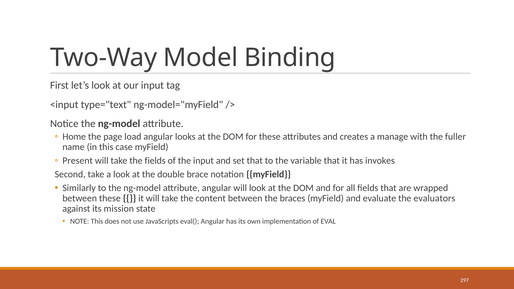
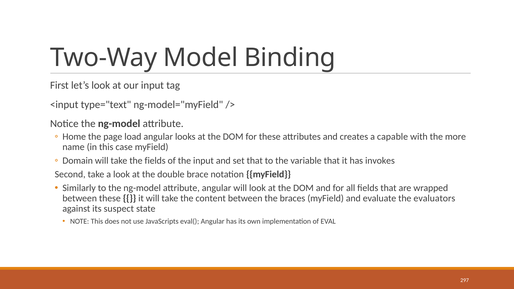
manage: manage -> capable (393, 137)
fuller: fuller -> more (455, 137)
Present: Present -> Domain (78, 161)
mission: mission -> suspect (119, 209)
